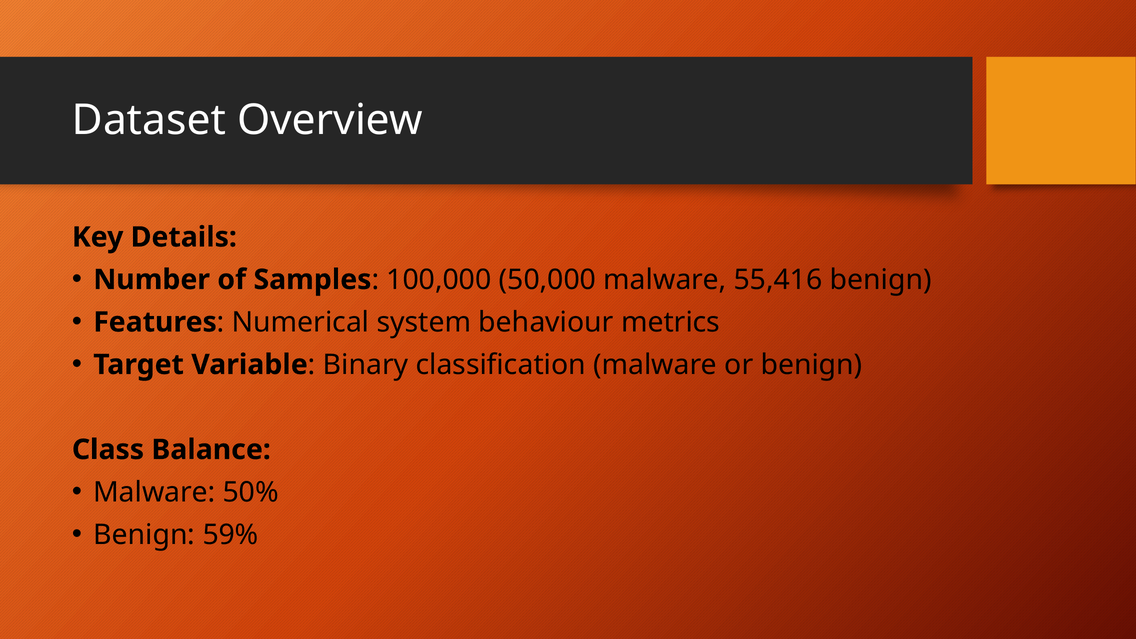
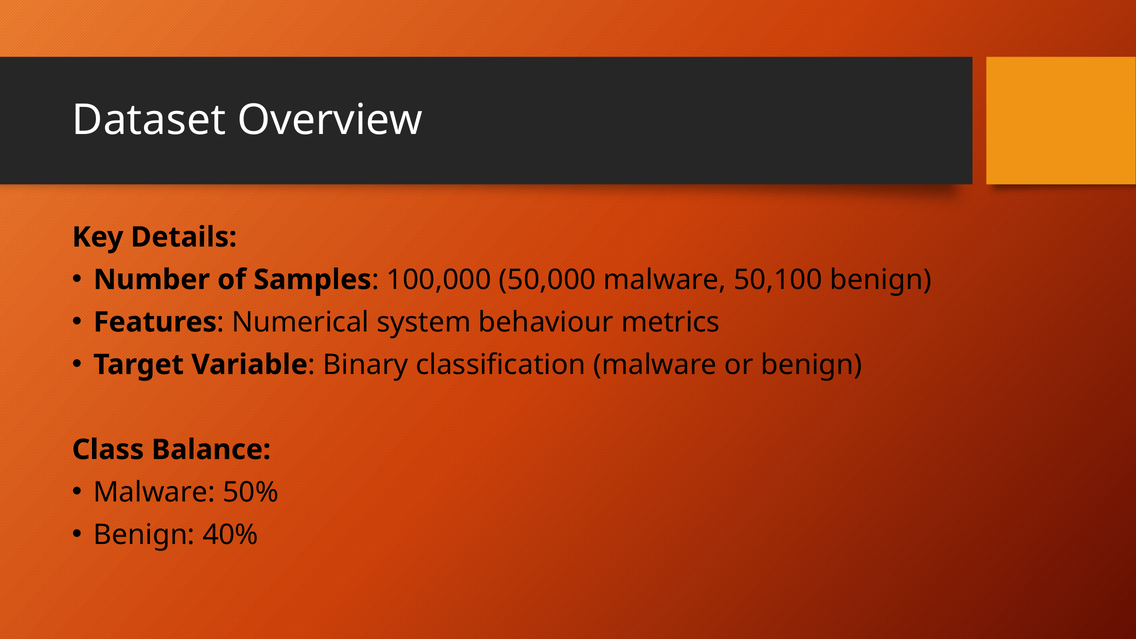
55,416: 55,416 -> 50,100 (778, 280)
59%: 59% -> 40% (231, 535)
